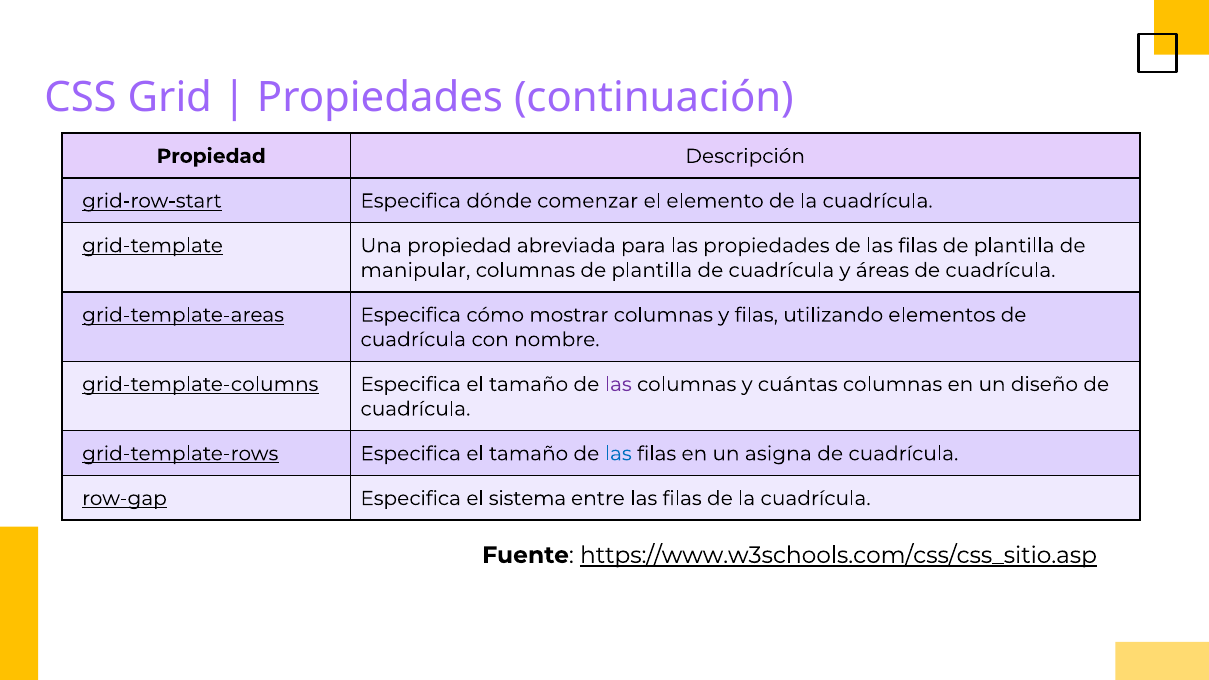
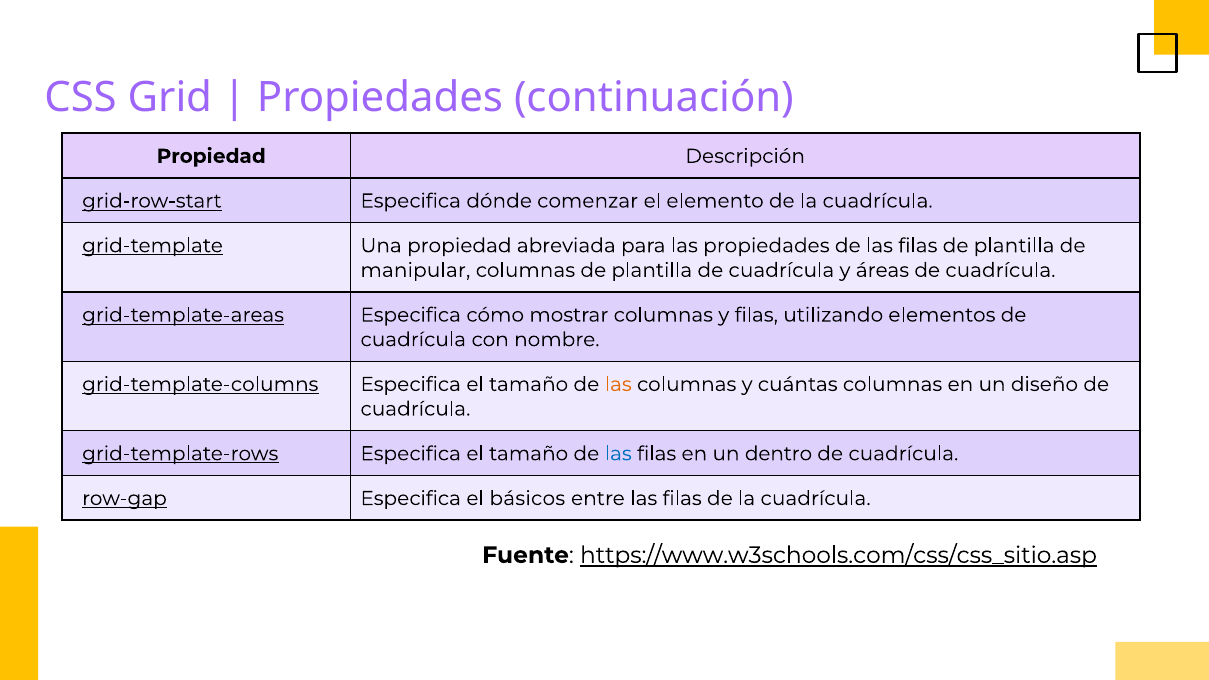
las colour: purple -> orange (618, 384)
asigna: asigna -> dentro (779, 454)
sistema: sistema -> básicos (527, 498)
